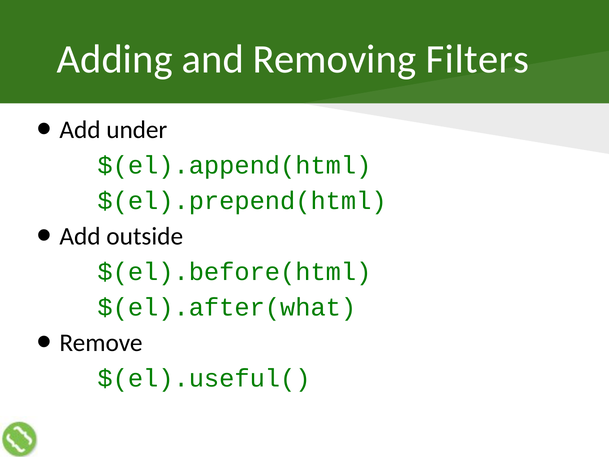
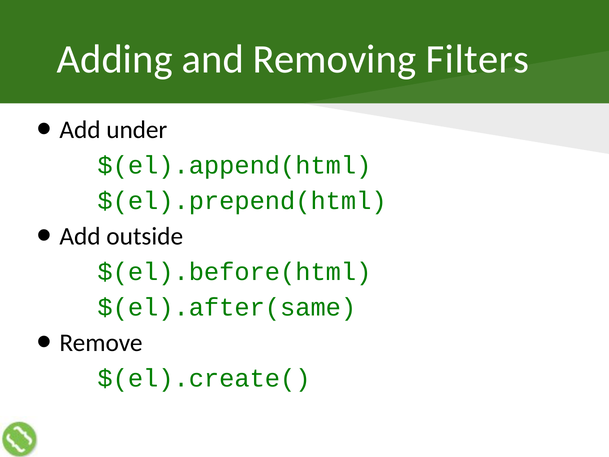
$(el).after(what: $(el).after(what -> $(el).after(same (227, 307)
$(el).useful(: $(el).useful( -> $(el).create( (204, 378)
